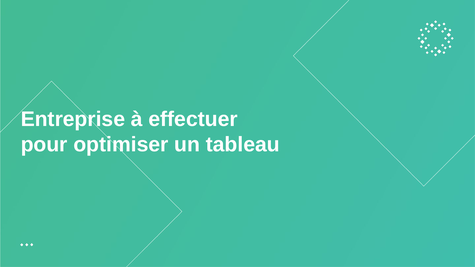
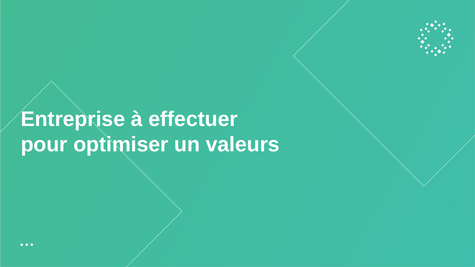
tableau: tableau -> valeurs (243, 145)
